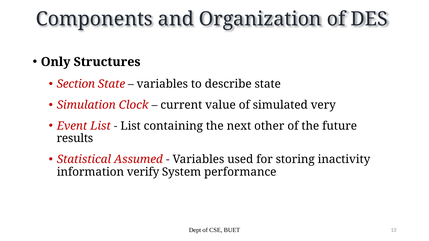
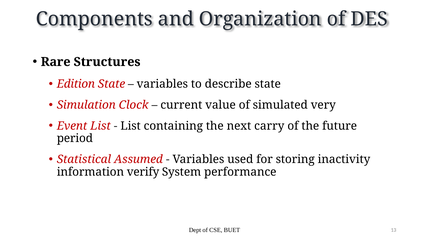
Only: Only -> Rare (56, 62)
Section: Section -> Edition (76, 84)
other: other -> carry (269, 126)
results: results -> period (75, 139)
